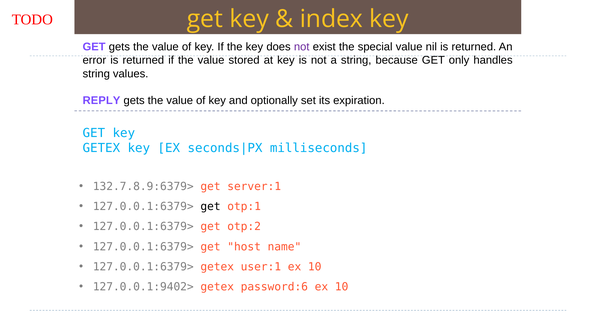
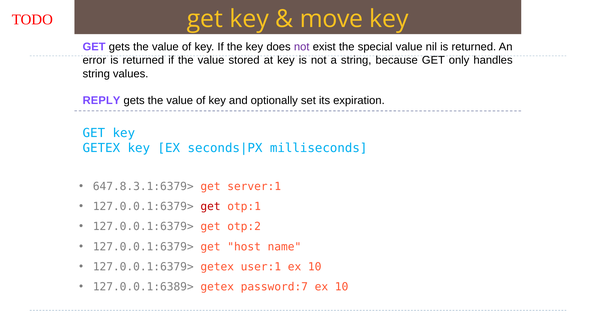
index: index -> move (331, 19)
132.7.8.9:6379>: 132.7.8.9:6379> -> 647.8.3.1:6379> (143, 187)
get colour: black -> red (211, 207)
127.0.0.1:9402>: 127.0.0.1:9402> -> 127.0.0.1:6389> (143, 287)
password:6: password:6 -> password:7 (274, 287)
